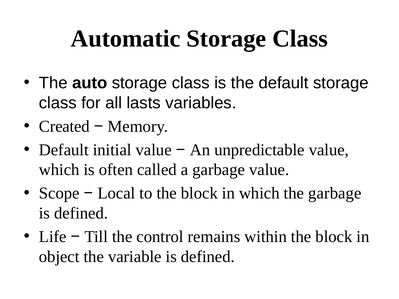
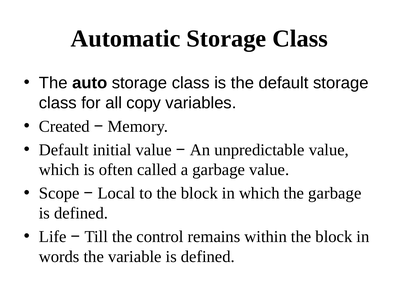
lasts: lasts -> copy (144, 103)
object: object -> words (59, 257)
